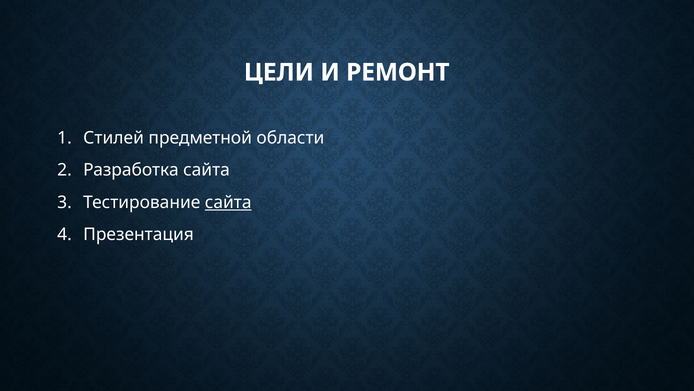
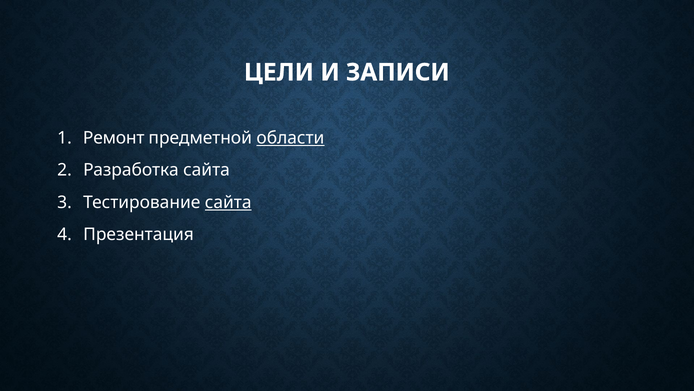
РЕМОНТ: РЕМОНТ -> ЗАПИСИ (398, 72)
Стилей: Стилей -> Ремонт (114, 138)
области underline: none -> present (290, 138)
